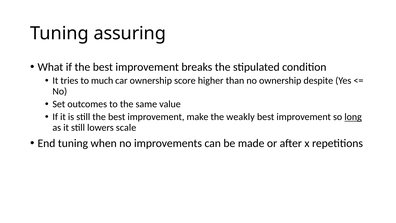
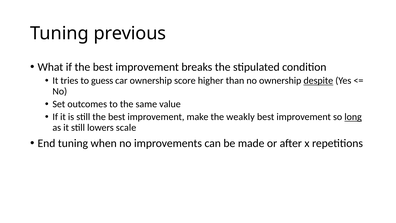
assuring: assuring -> previous (130, 33)
much: much -> guess (102, 81)
despite underline: none -> present (318, 81)
